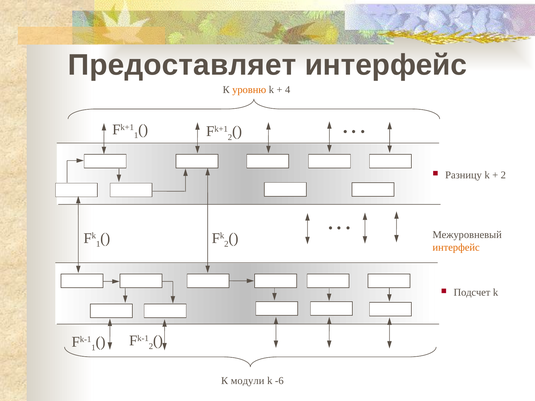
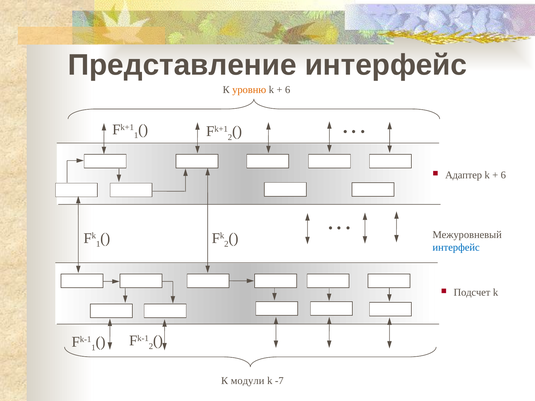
Предоставляет: Предоставляет -> Представление (182, 65)
4: 4 -> 6 (288, 90)
Разницу: Разницу -> Адаптер (464, 175)
2: 2 -> 6 (503, 175)
интерфейс colour: orange -> blue (456, 247)
-6: -6 -> -7 (279, 381)
